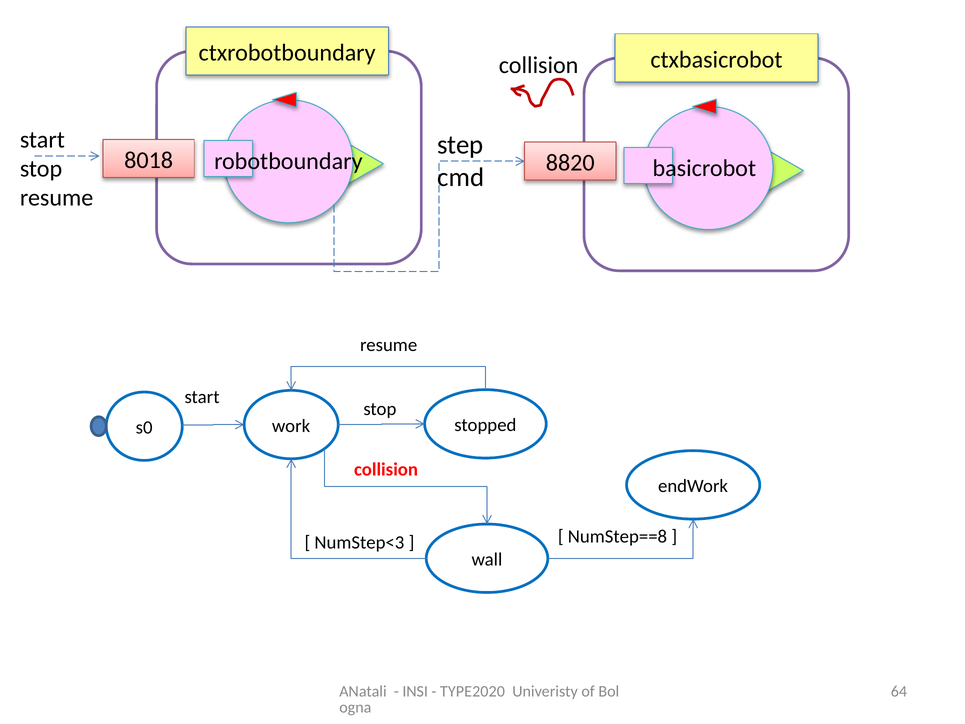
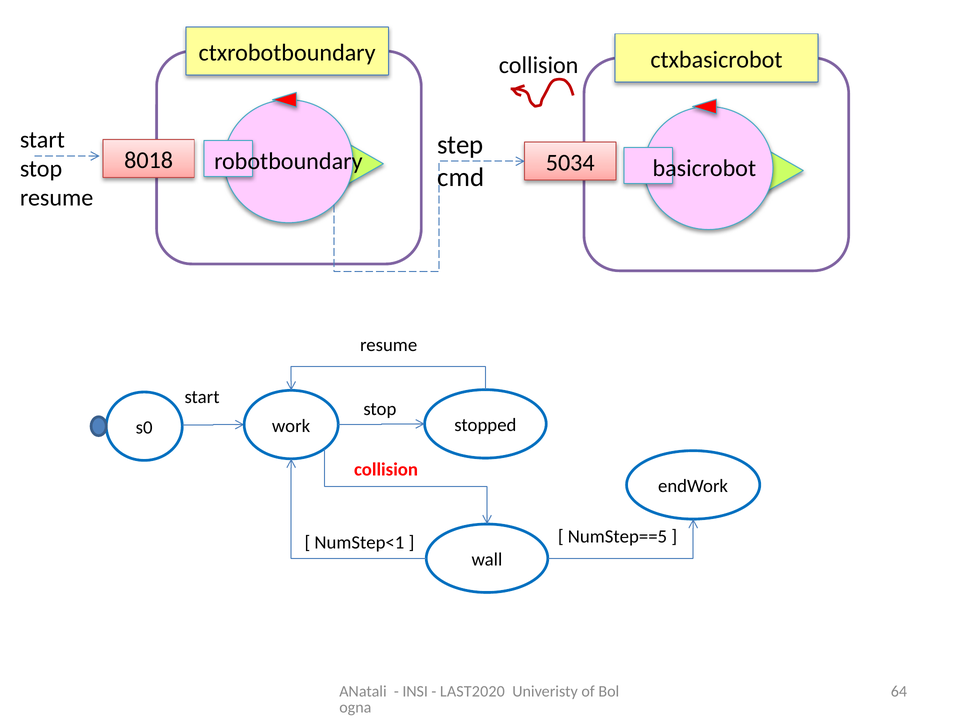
8820: 8820 -> 5034 (570, 163)
NumStep==8: NumStep==8 -> NumStep==5 (617, 536)
NumStep<3: NumStep<3 -> NumStep<1 (359, 542)
TYPE2020: TYPE2020 -> LAST2020 (472, 691)
